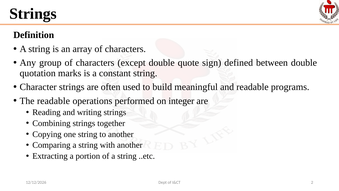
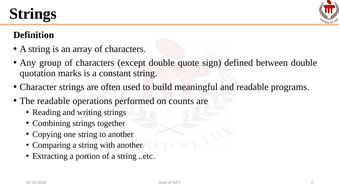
integer: integer -> counts (181, 101)
